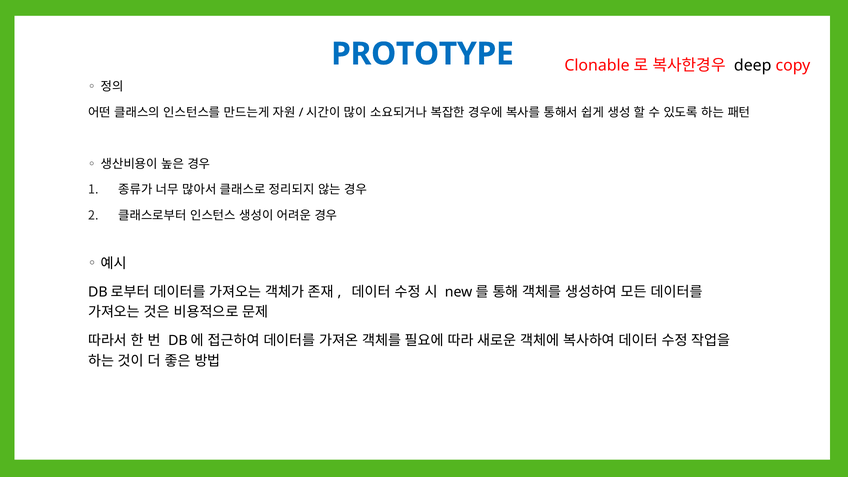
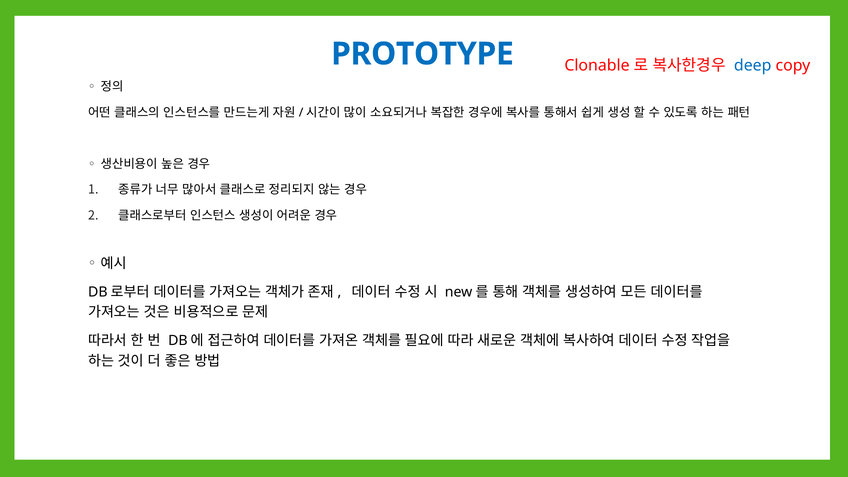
deep colour: black -> blue (753, 66)
